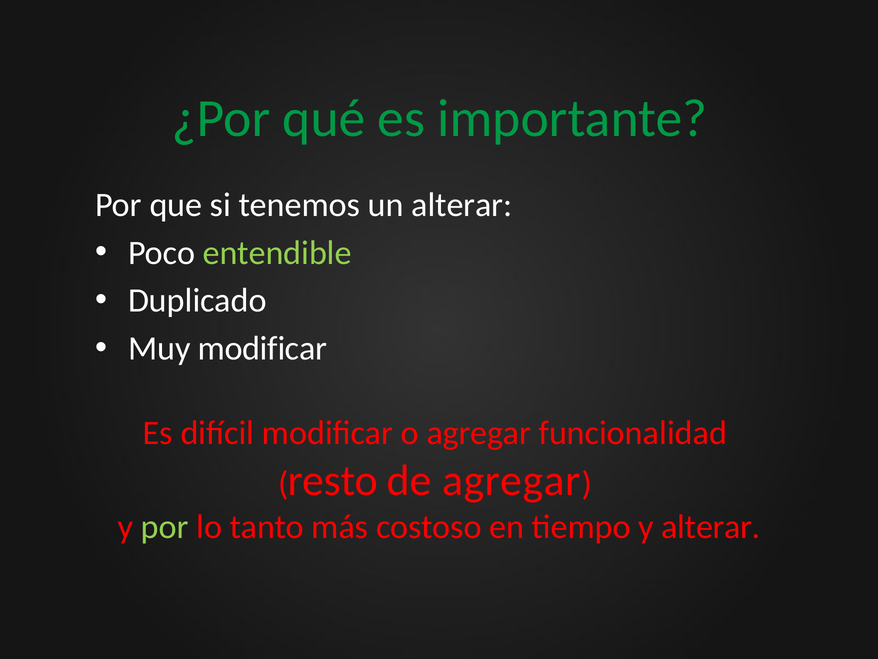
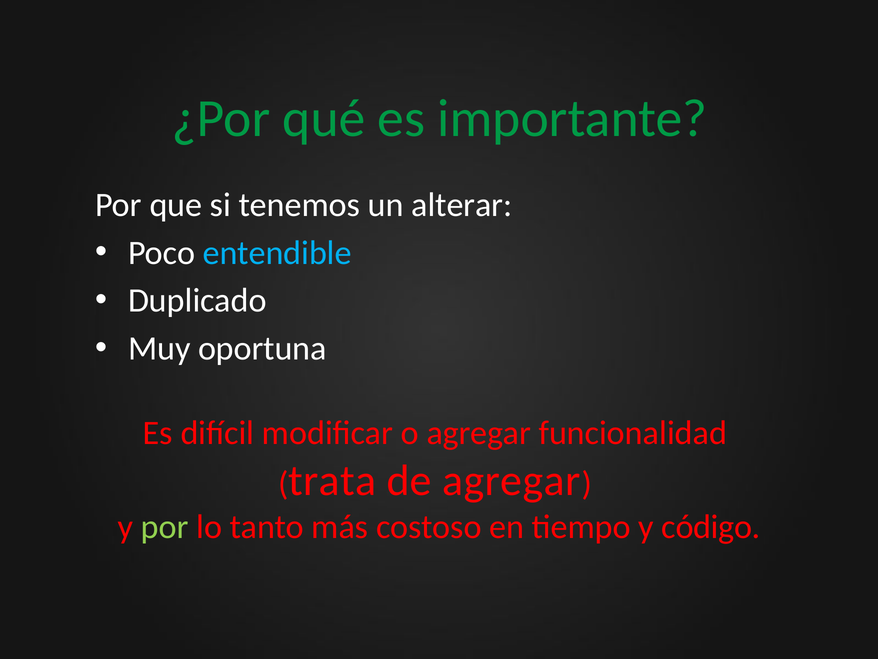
entendible colour: light green -> light blue (277, 253)
Muy modificar: modificar -> oportuna (262, 348)
resto: resto -> trata (332, 480)
y alterar: alterar -> código (711, 527)
